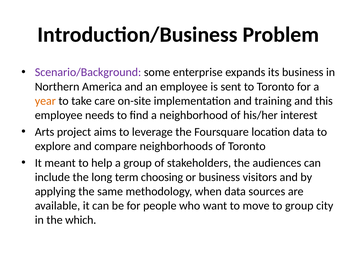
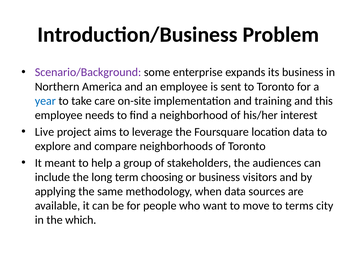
year colour: orange -> blue (45, 101)
Arts: Arts -> Live (44, 132)
to group: group -> terms (299, 206)
